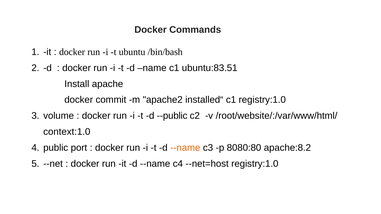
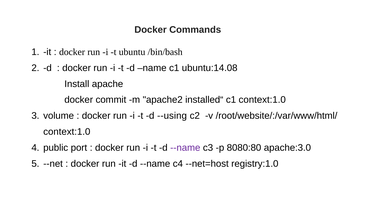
ubuntu:83.51: ubuntu:83.51 -> ubuntu:14.08 (210, 68)
c1 registry:1.0: registry:1.0 -> context:1.0 (262, 100)
--public: --public -> --using (172, 116)
--name colour: orange -> purple (185, 148)
apache:8.2: apache:8.2 -> apache:3.0 (287, 148)
